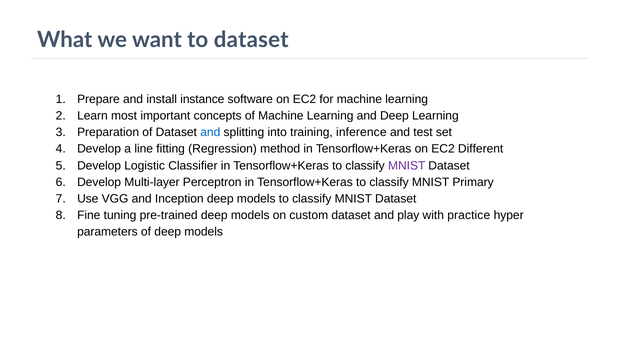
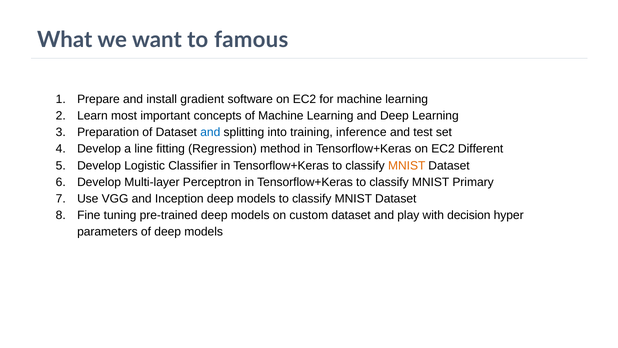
to dataset: dataset -> famous (251, 40)
instance: instance -> gradient (202, 99)
MNIST colour: purple -> orange (407, 165)
practice: practice -> decision (469, 215)
